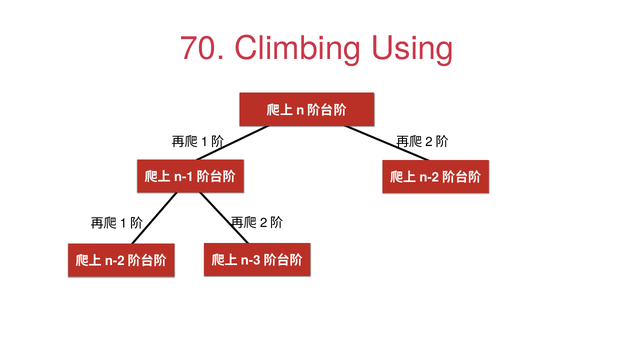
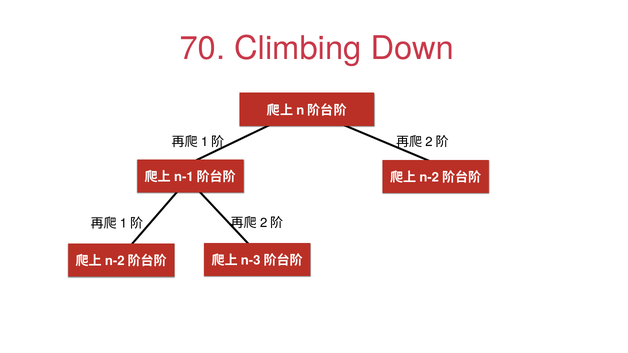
Using: Using -> Down (412, 48)
